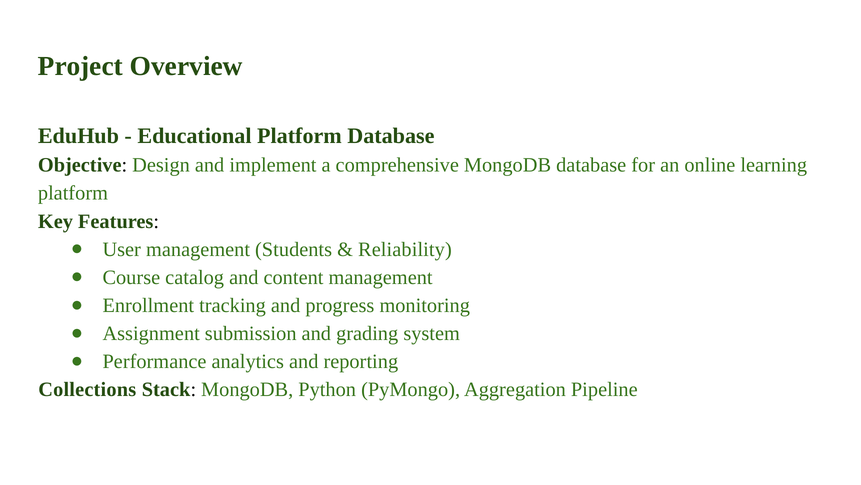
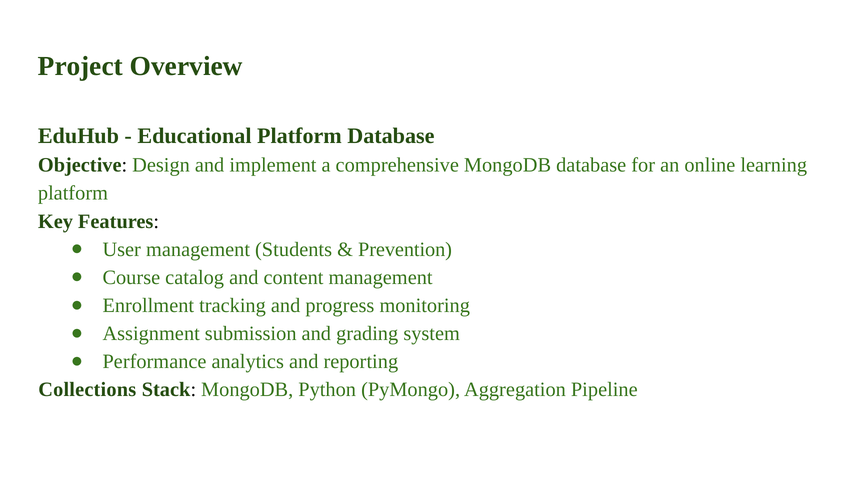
Reliability: Reliability -> Prevention (405, 249)
